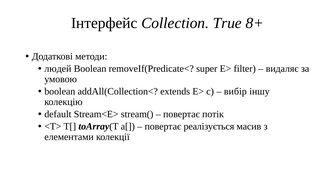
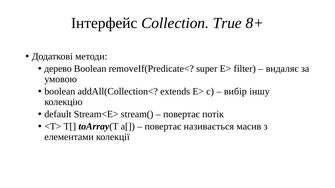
людей: людей -> дерево (58, 69)
реалізується: реалізується -> називається (209, 127)
